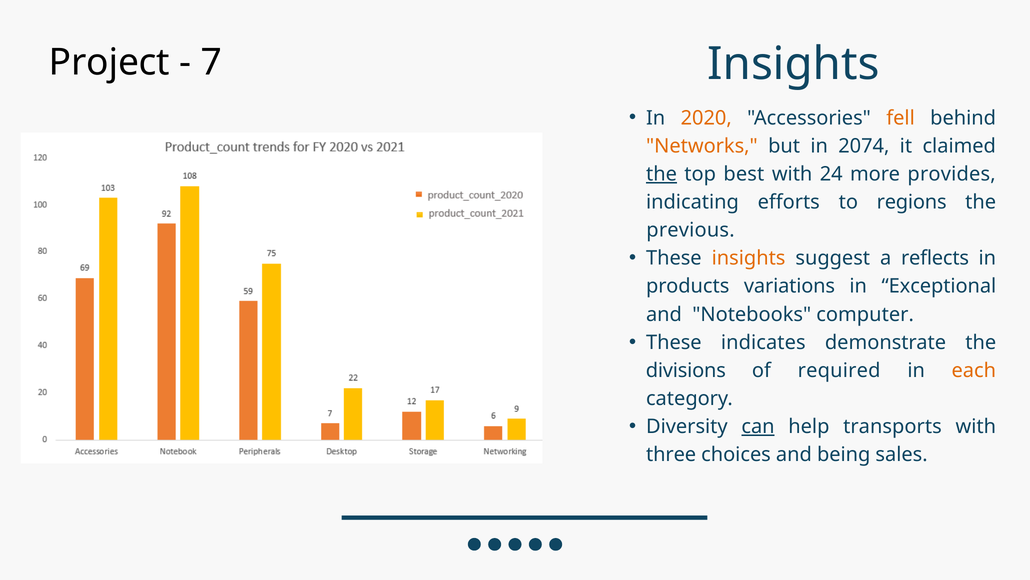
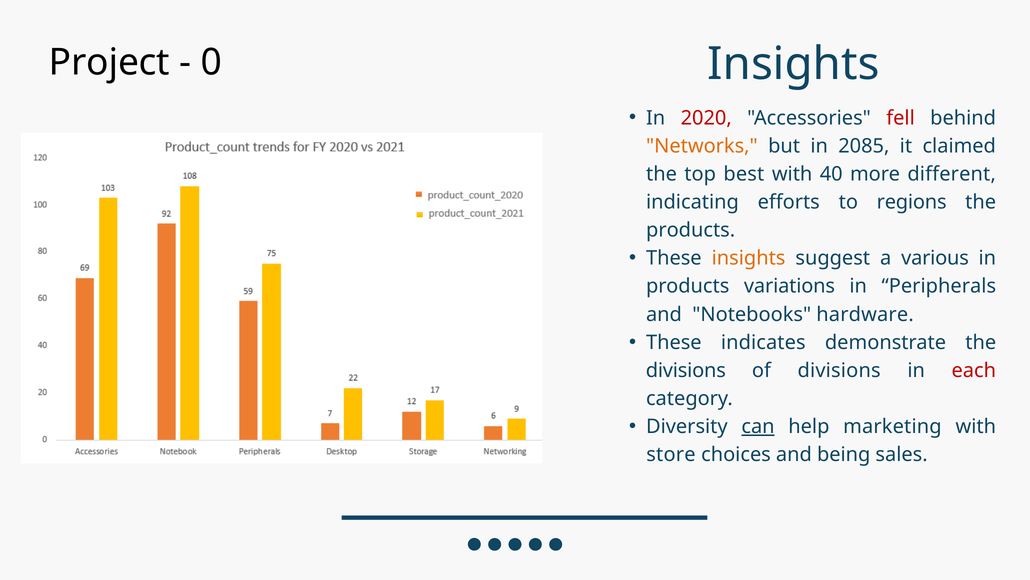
7: 7 -> 0 (212, 63)
2020 colour: orange -> red (706, 118)
fell colour: orange -> red (901, 118)
2074: 2074 -> 2085 (864, 146)
the underline: present -> none (662, 174)
24: 24 -> 40 (831, 174)
provides: provides -> different (952, 174)
previous: previous -> products (691, 230)
reflects: reflects -> various (935, 258)
Exceptional: Exceptional -> Peripherals (939, 286)
computer: computer -> hardware (865, 314)
of required: required -> divisions (839, 370)
each colour: orange -> red (974, 370)
transports: transports -> marketing (892, 426)
three: three -> store (671, 454)
